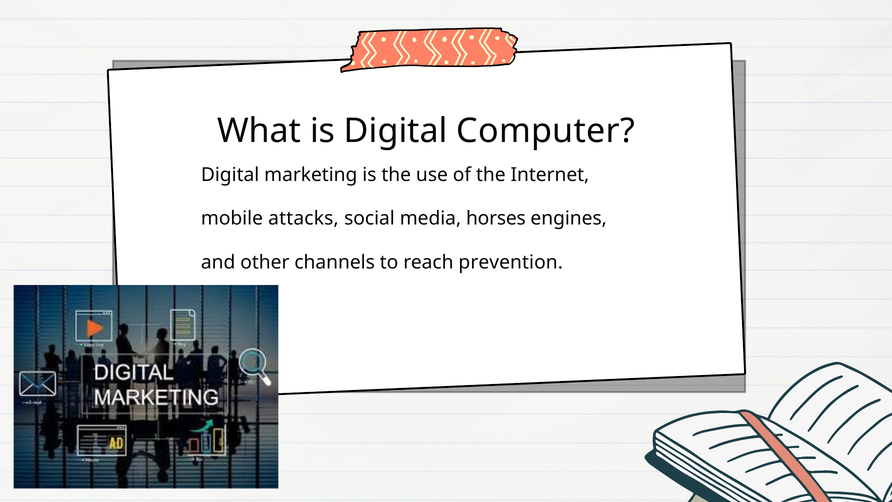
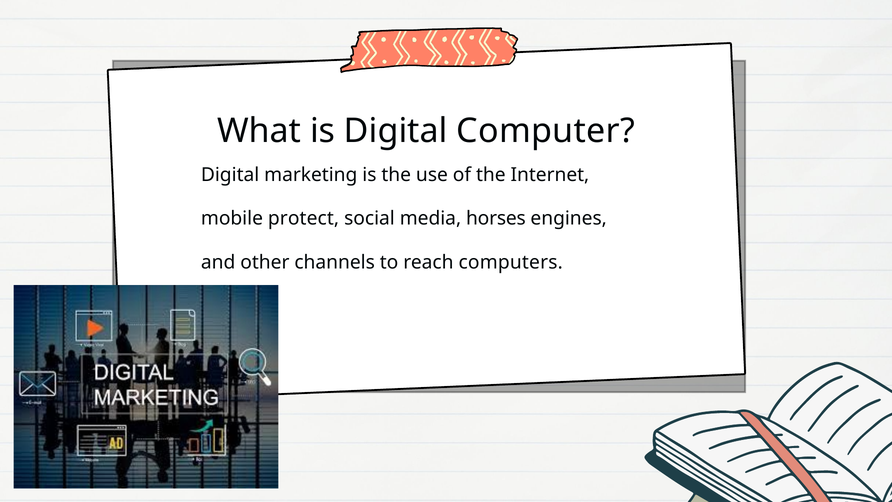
attacks: attacks -> protect (304, 218)
prevention: prevention -> computers (511, 262)
